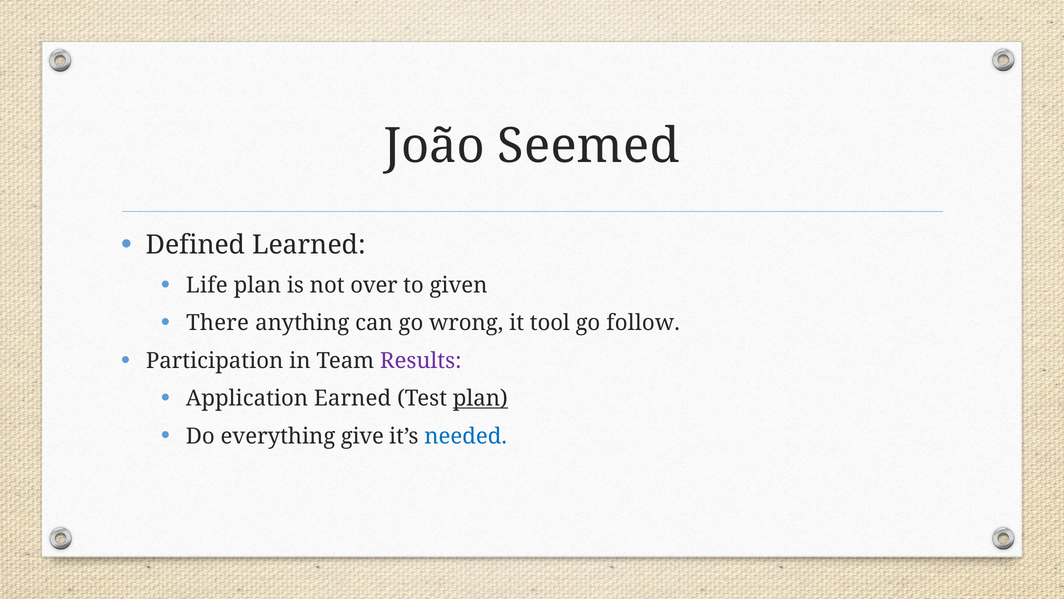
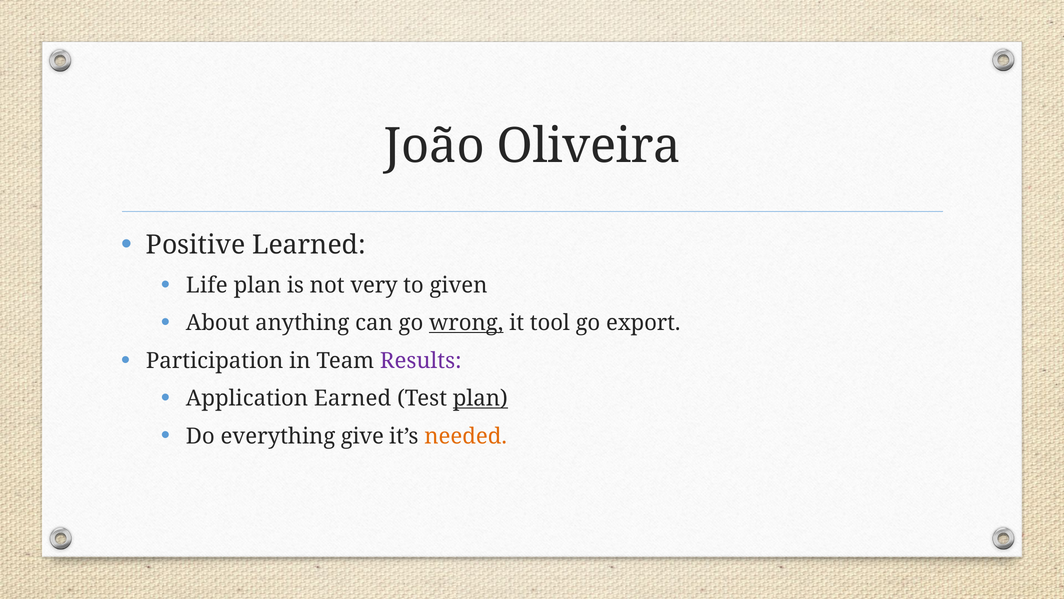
Seemed: Seemed -> Oliveira (589, 146)
Defined: Defined -> Positive (196, 245)
over: over -> very (374, 285)
There: There -> About (218, 323)
wrong underline: none -> present (466, 323)
follow: follow -> export (643, 323)
needed colour: blue -> orange (466, 436)
